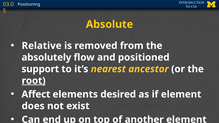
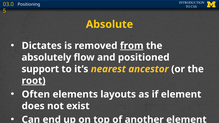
Relative: Relative -> Dictates (42, 46)
from underline: none -> present (132, 46)
Affect: Affect -> Often (36, 94)
desired: desired -> layouts (118, 94)
